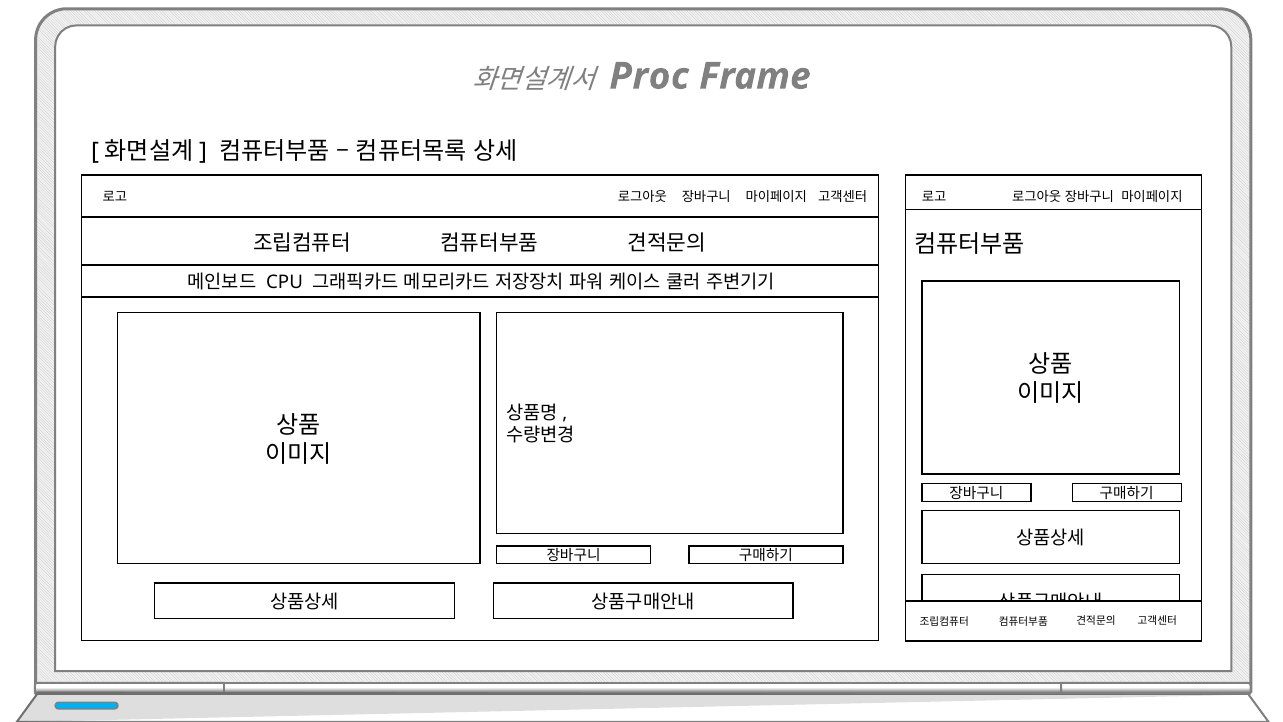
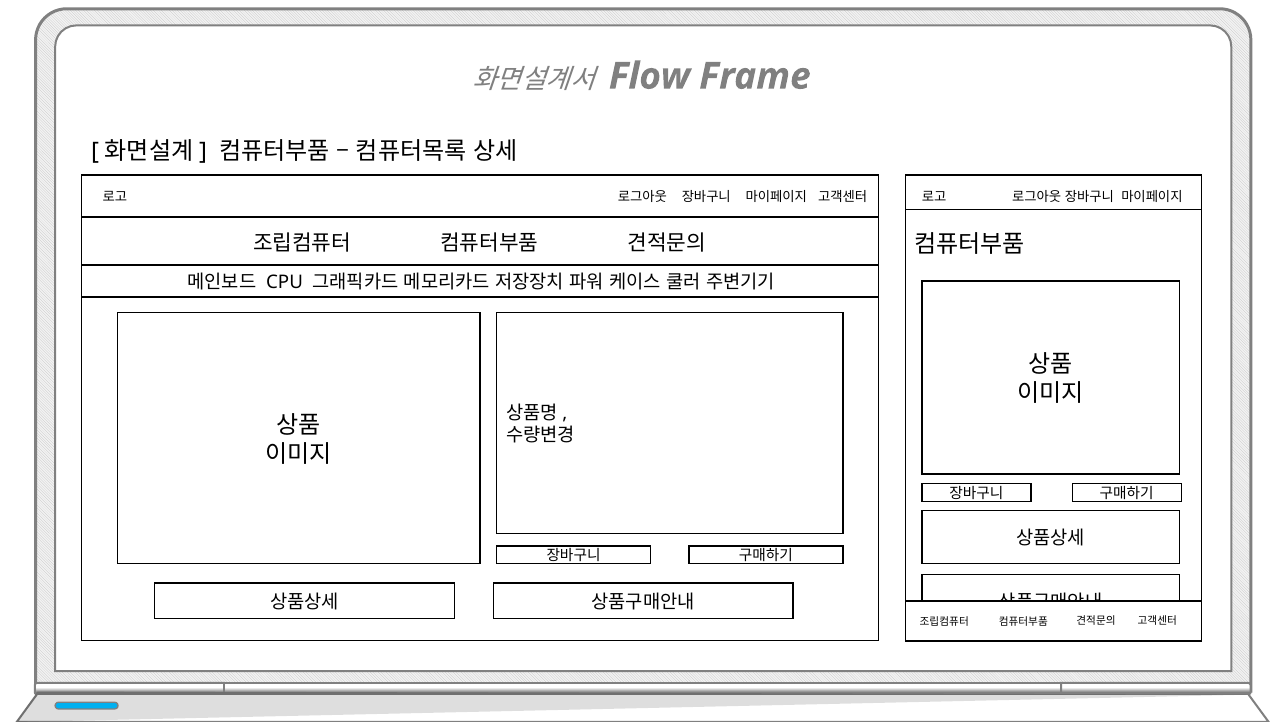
Proc: Proc -> Flow (649, 76)
